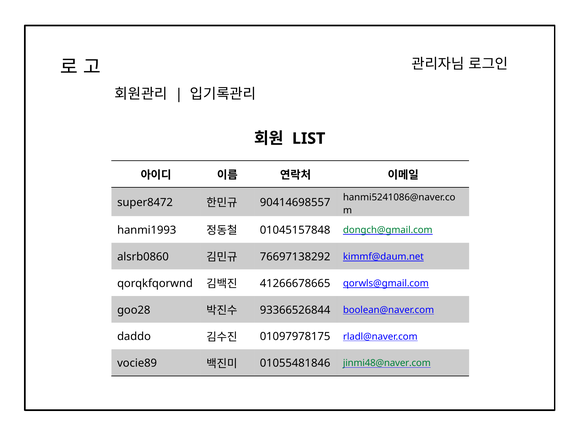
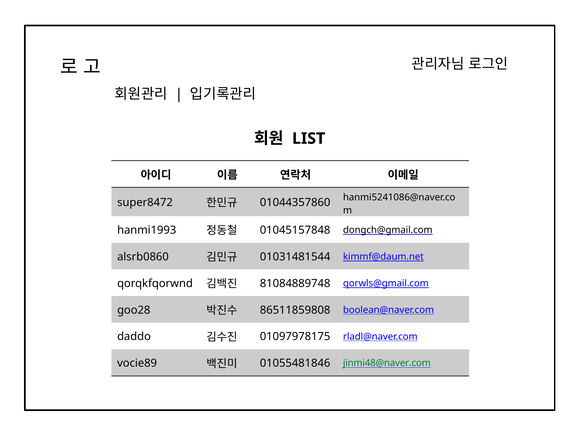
90414698557: 90414698557 -> 01044357860 (295, 203)
dongch@gmail.com colour: green -> black (388, 230)
76697138292: 76697138292 -> 01031481544 (295, 257)
41266678665: 41266678665 -> 81084889748 (295, 284)
93366526844: 93366526844 -> 86511859808 (295, 310)
